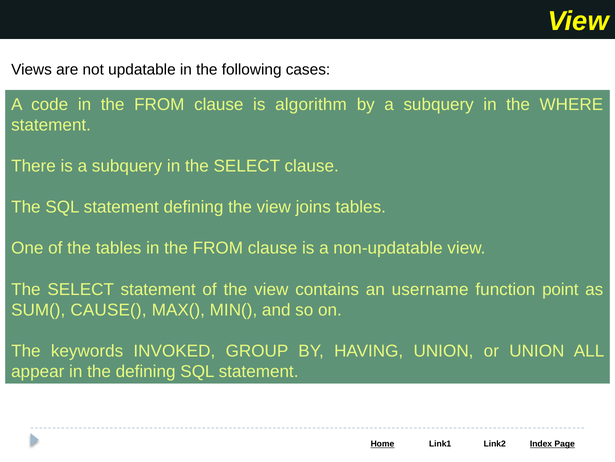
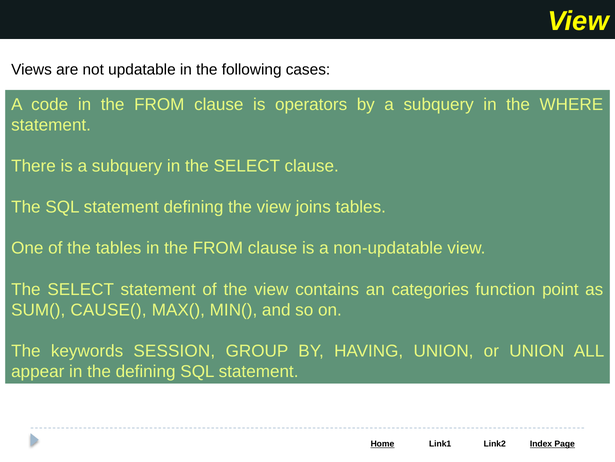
algorithm: algorithm -> operators (311, 104)
username: username -> categories (430, 289)
INVOKED: INVOKED -> SESSION (174, 350)
